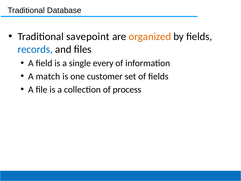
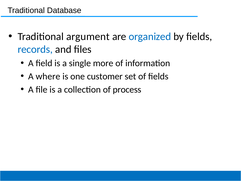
savepoint: savepoint -> argument (88, 36)
organized colour: orange -> blue (150, 36)
every: every -> more (103, 63)
match: match -> where (48, 76)
